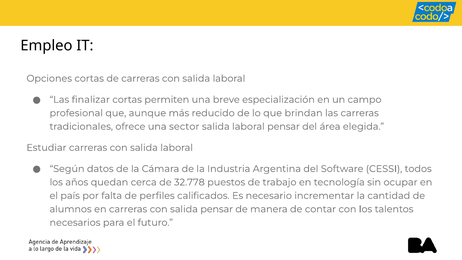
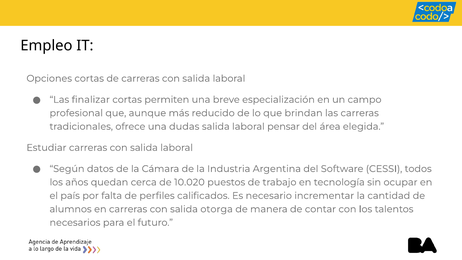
sector: sector -> dudas (184, 126)
32.778: 32.778 -> 10.020 (189, 182)
salida pensar: pensar -> otorga (217, 209)
